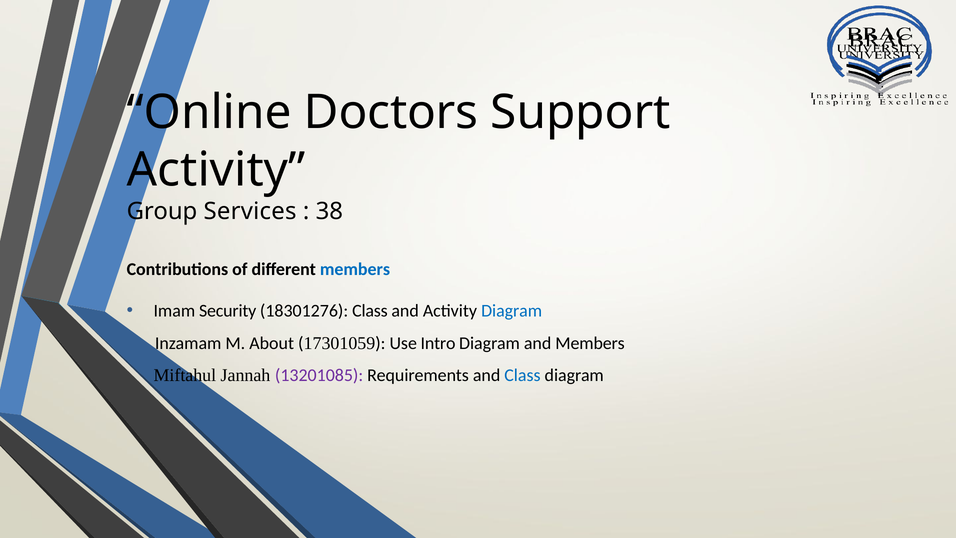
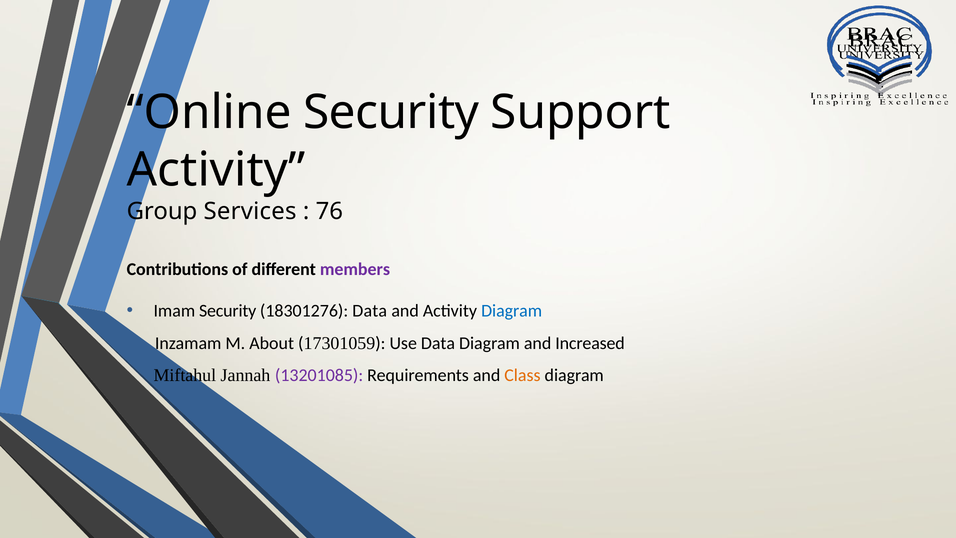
Online Doctors: Doctors -> Security (391, 113)
38: 38 -> 76 (329, 211)
members colour: blue -> purple (355, 269)
18301276 Class: Class -> Data (370, 311)
Use Intro: Intro -> Data (438, 343)
and Members: Members -> Increased (590, 343)
Class colour: blue -> orange (522, 375)
